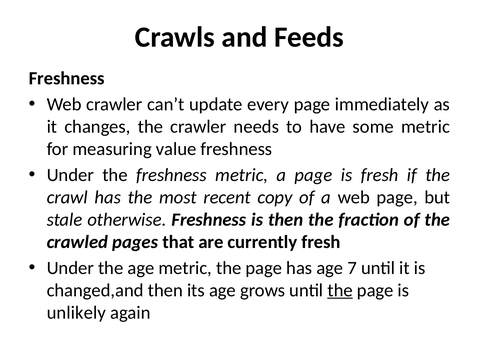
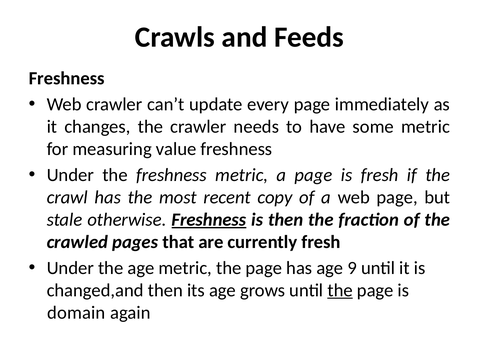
Freshness underline: none -> present (209, 220)
7: 7 -> 9 (352, 268)
unlikely: unlikely -> domain (76, 313)
